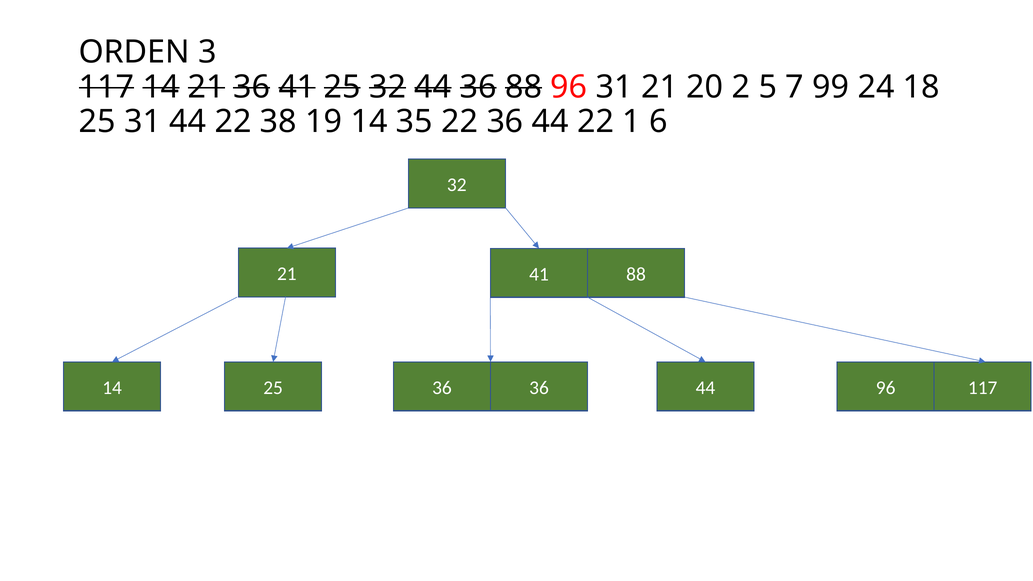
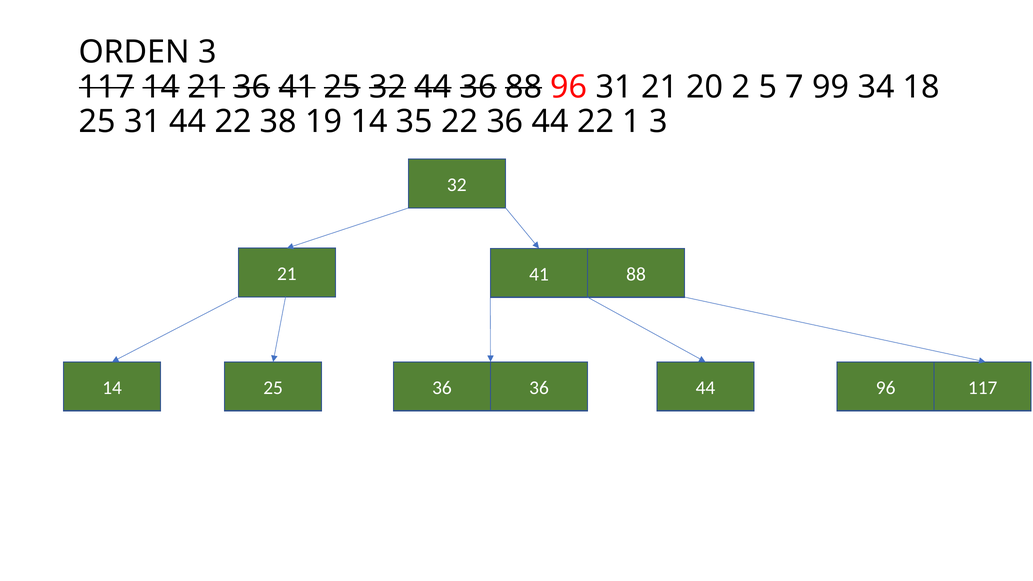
24: 24 -> 34 (876, 87)
1 6: 6 -> 3 (659, 122)
